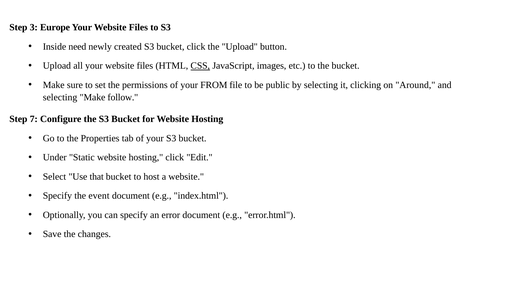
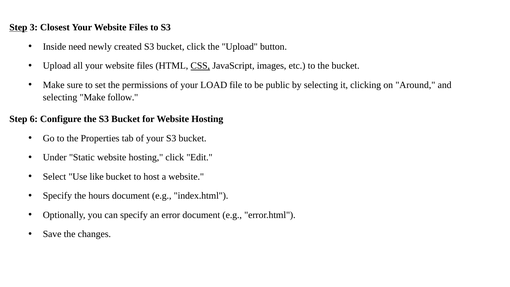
Step underline: none -> present (18, 27)
Europe: Europe -> Closest (55, 27)
FROM: FROM -> LOAD (214, 85)
7: 7 -> 6 (34, 119)
that: that -> like (97, 177)
event: event -> hours (99, 196)
